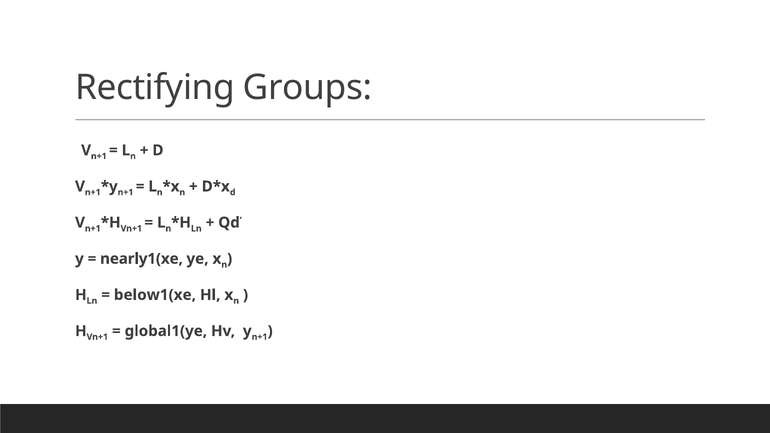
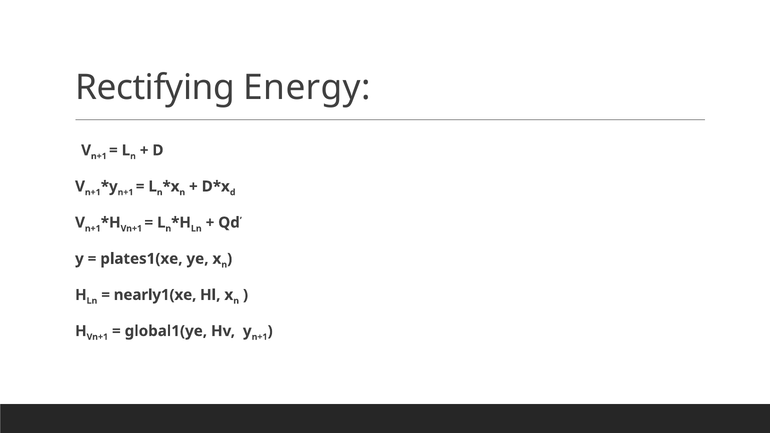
Groups: Groups -> Energy (307, 88)
nearly1(xe: nearly1(xe -> plates1(xe (141, 259)
below1(xe: below1(xe -> nearly1(xe (155, 295)
